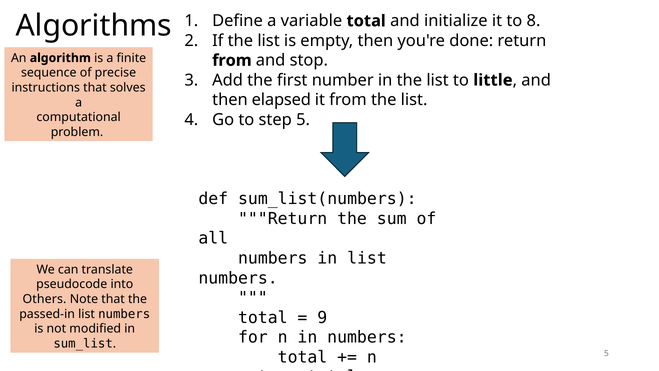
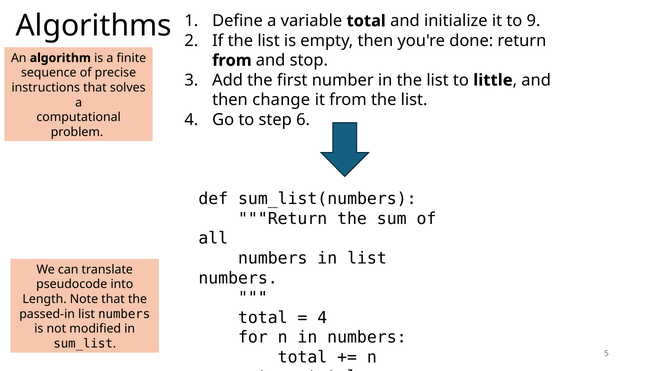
8: 8 -> 9 (534, 21)
elapsed: elapsed -> change (281, 100)
step 5: 5 -> 6 (303, 120)
Others: Others -> Length (45, 299)
9: 9 -> 4 (322, 317)
